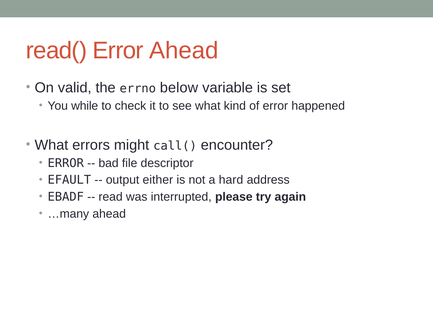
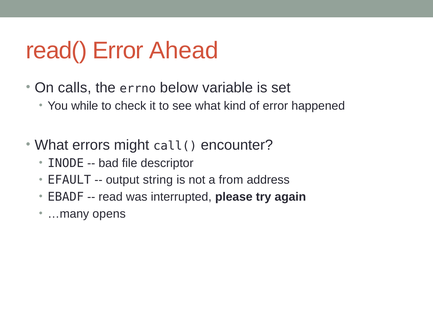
valid: valid -> calls (75, 88)
ERROR: ERROR -> INODE (66, 163)
either: either -> string (158, 180)
hard: hard -> from (231, 180)
…many ahead: ahead -> opens (109, 214)
